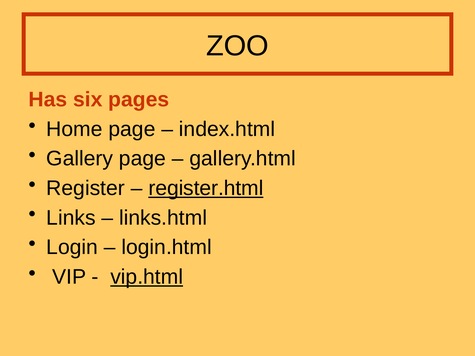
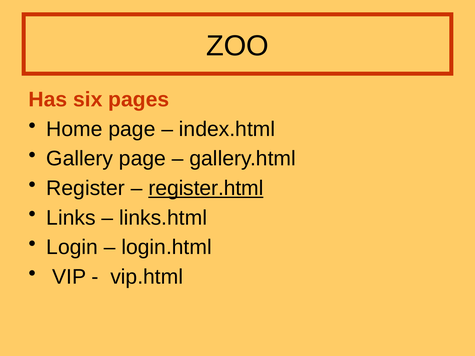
vip.html underline: present -> none (147, 277)
